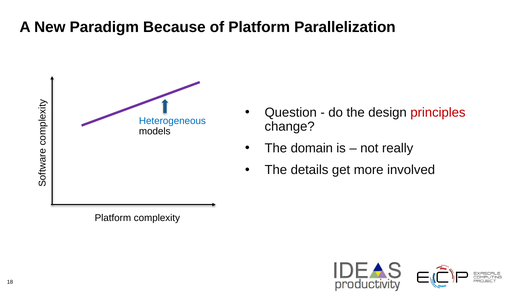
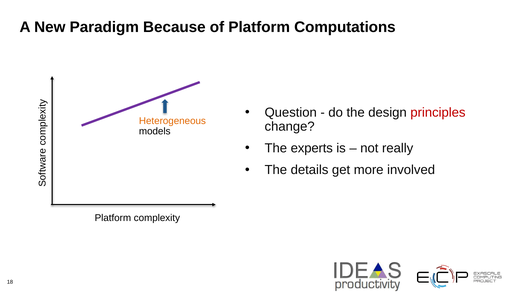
Parallelization: Parallelization -> Computations (345, 27)
Heterogeneous colour: blue -> orange (172, 121)
domain: domain -> experts (312, 148)
